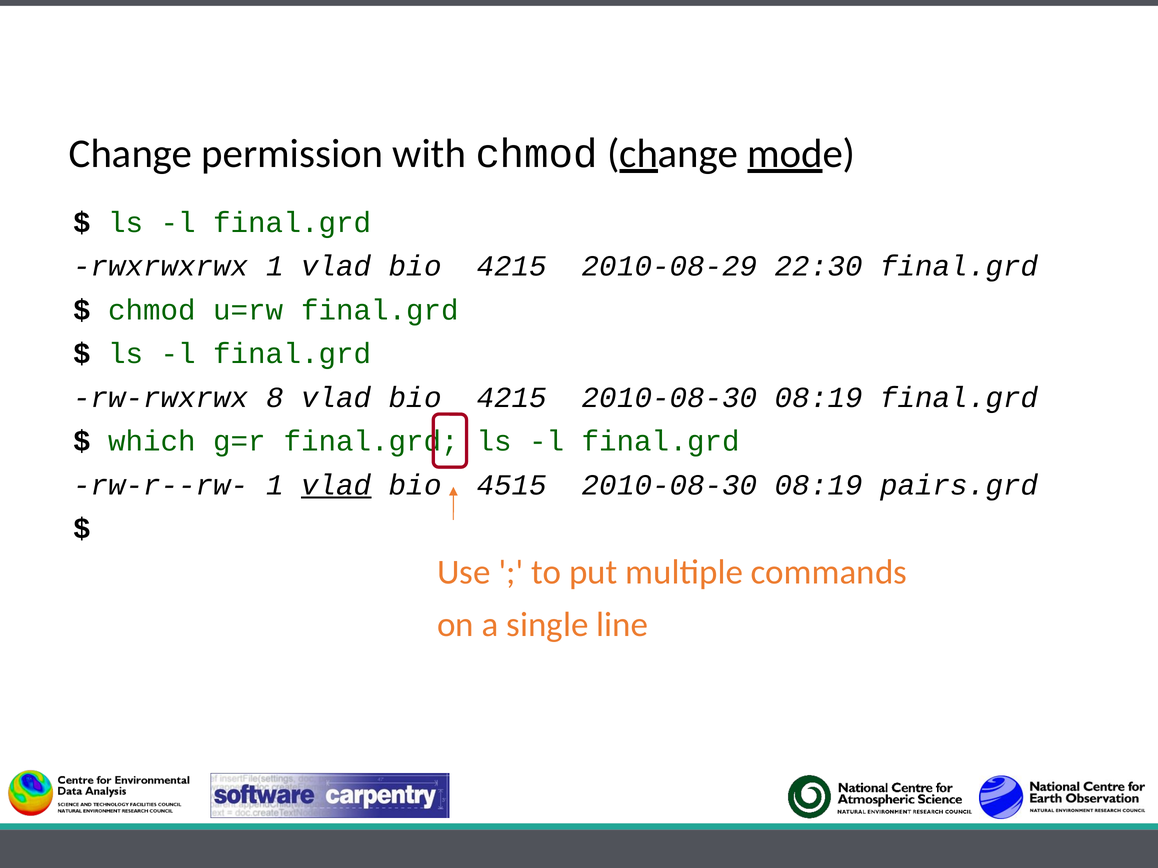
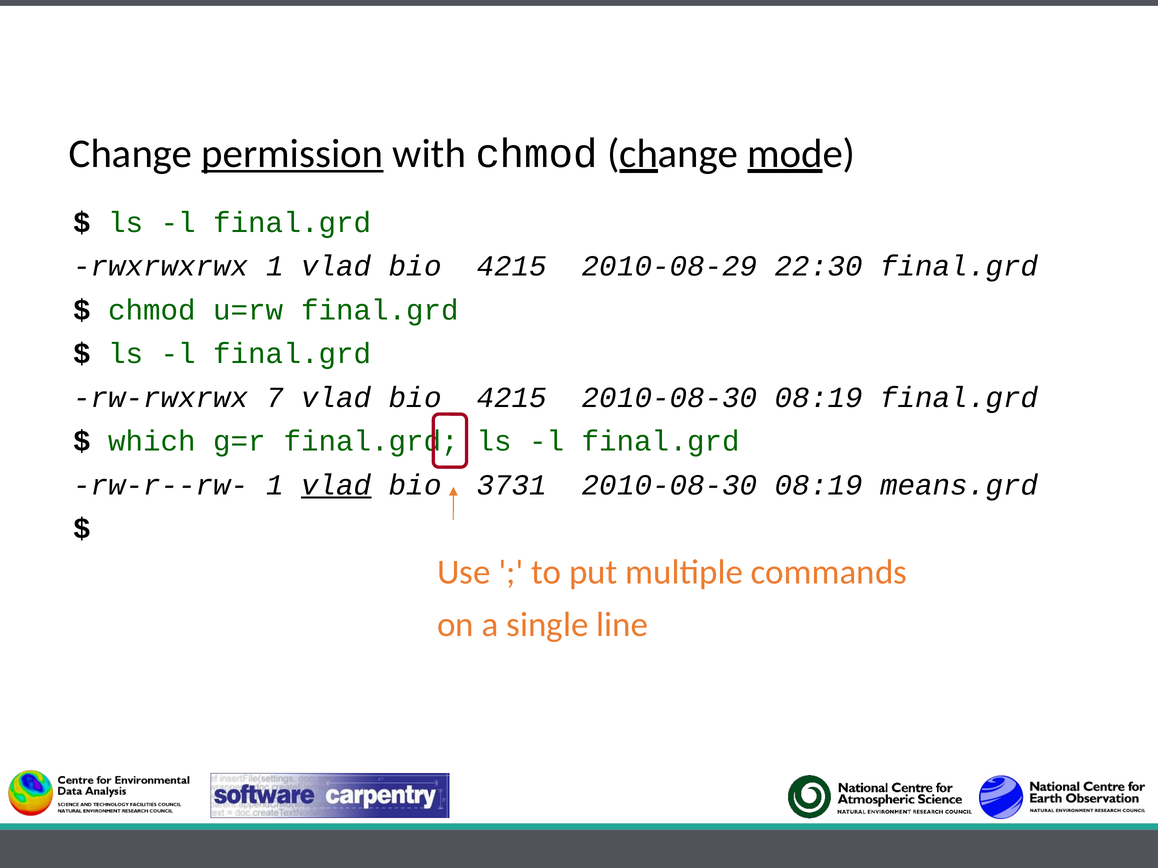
permission underline: none -> present (292, 154)
8: 8 -> 7 (275, 398)
4515: 4515 -> 3731 (512, 485)
pairs.grd: pairs.grd -> means.grd (959, 485)
